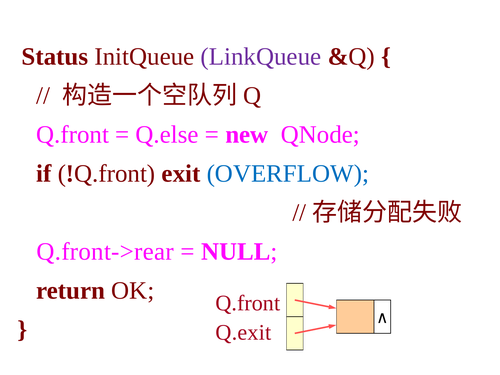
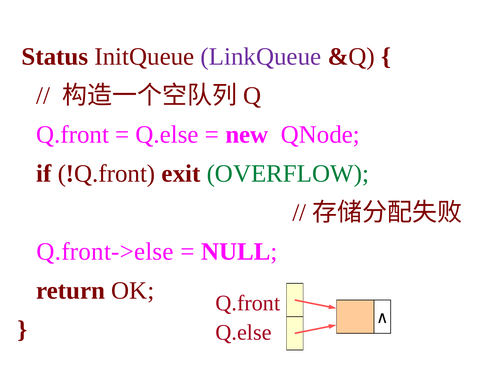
OVERFLOW colour: blue -> green (288, 173)
Q.front->rear: Q.front->rear -> Q.front->else (105, 251)
Q.exit: Q.exit -> Q.else (244, 333)
